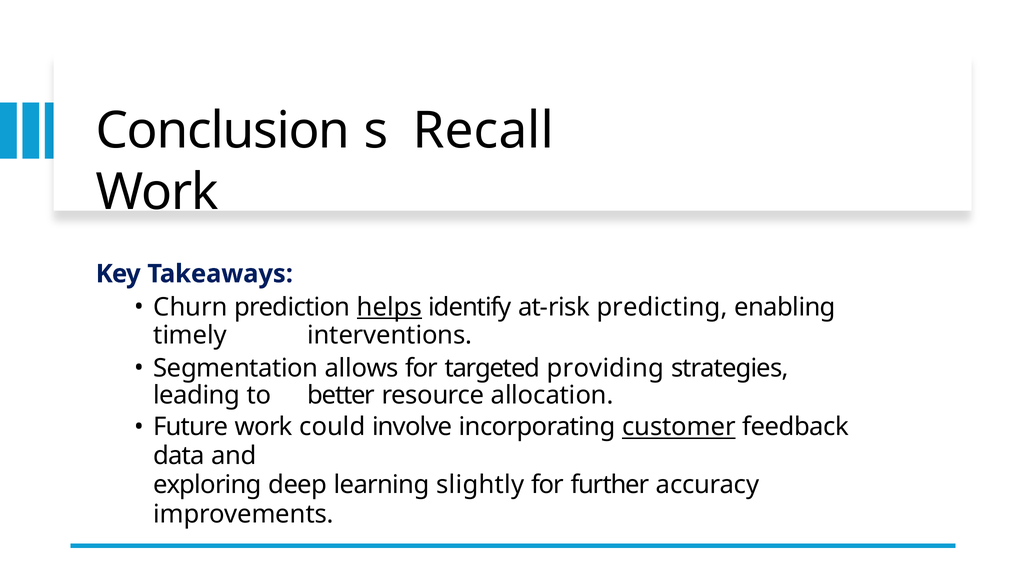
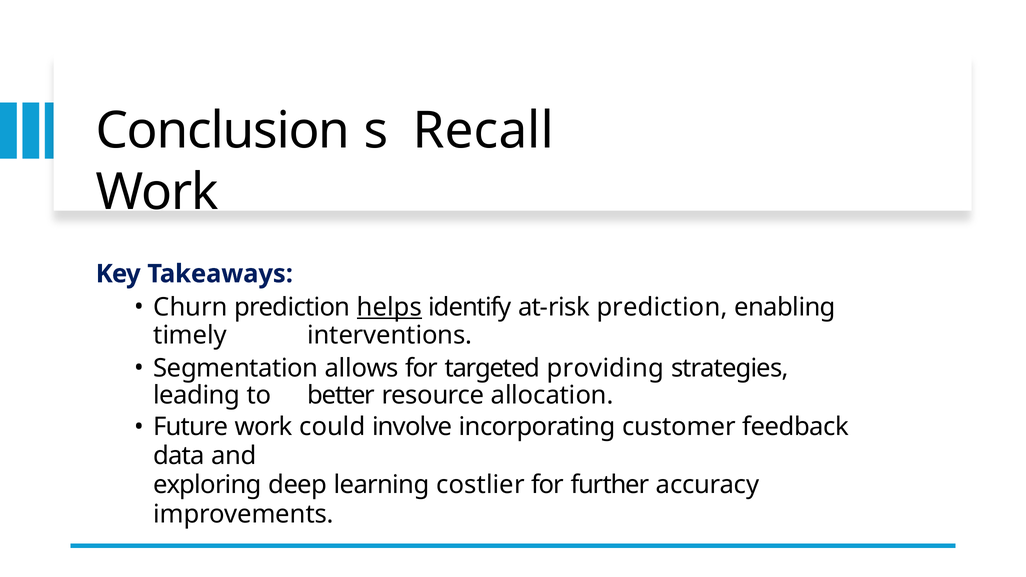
at-risk predicting: predicting -> prediction (662, 307)
customer underline: present -> none (679, 427)
slightly: slightly -> costlier (480, 485)
